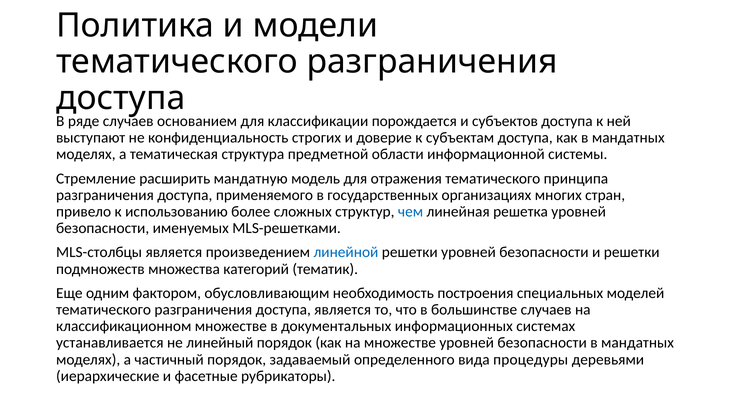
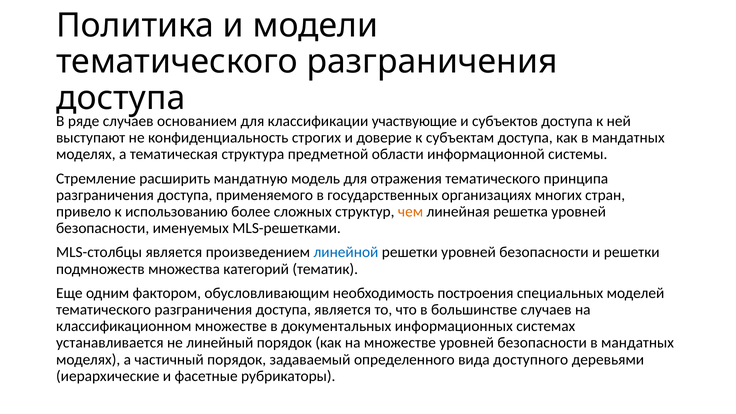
порождается: порождается -> участвующие (414, 121)
чем colour: blue -> orange (411, 212)
процедуры: процедуры -> доступного (531, 359)
